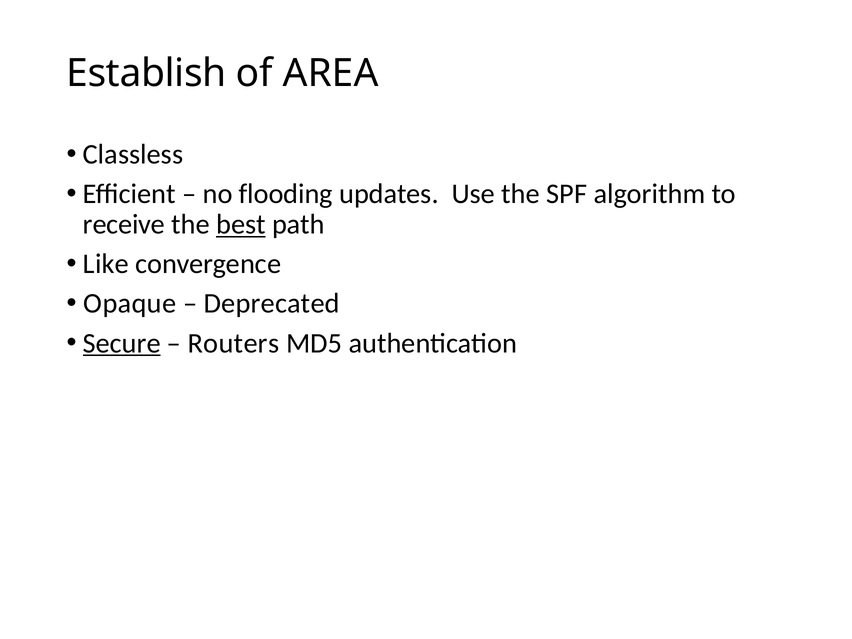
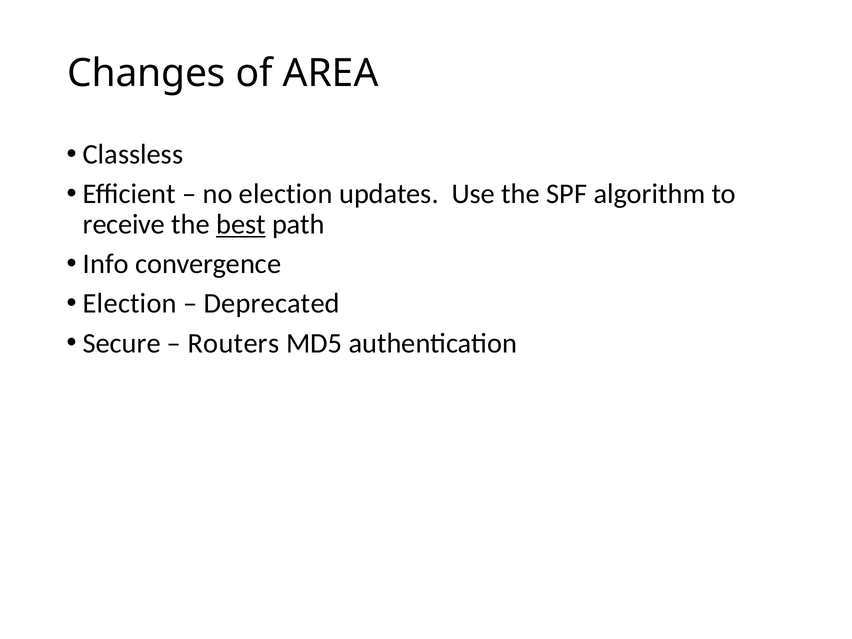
Establish: Establish -> Changes (146, 74)
no flooding: flooding -> election (286, 194)
Like: Like -> Info (106, 264)
Opaque: Opaque -> Election (130, 304)
Secure underline: present -> none (122, 343)
